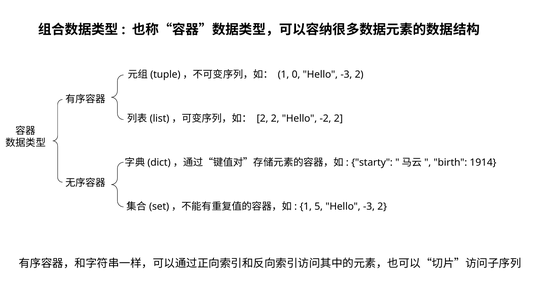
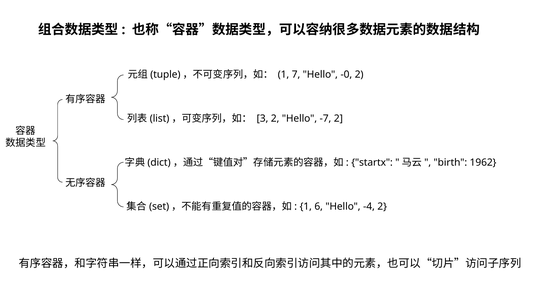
0: 0 -> 7 (296, 75)
-3: -3 -> -0 (346, 75)
2: 2 -> 3 (262, 118)
-2: -2 -> -7 (325, 118)
starty: starty -> startx (372, 162)
1914: 1914 -> 1962 (483, 162)
5: 5 -> 6 (319, 206)
-3: -3 -> -4 (369, 206)
